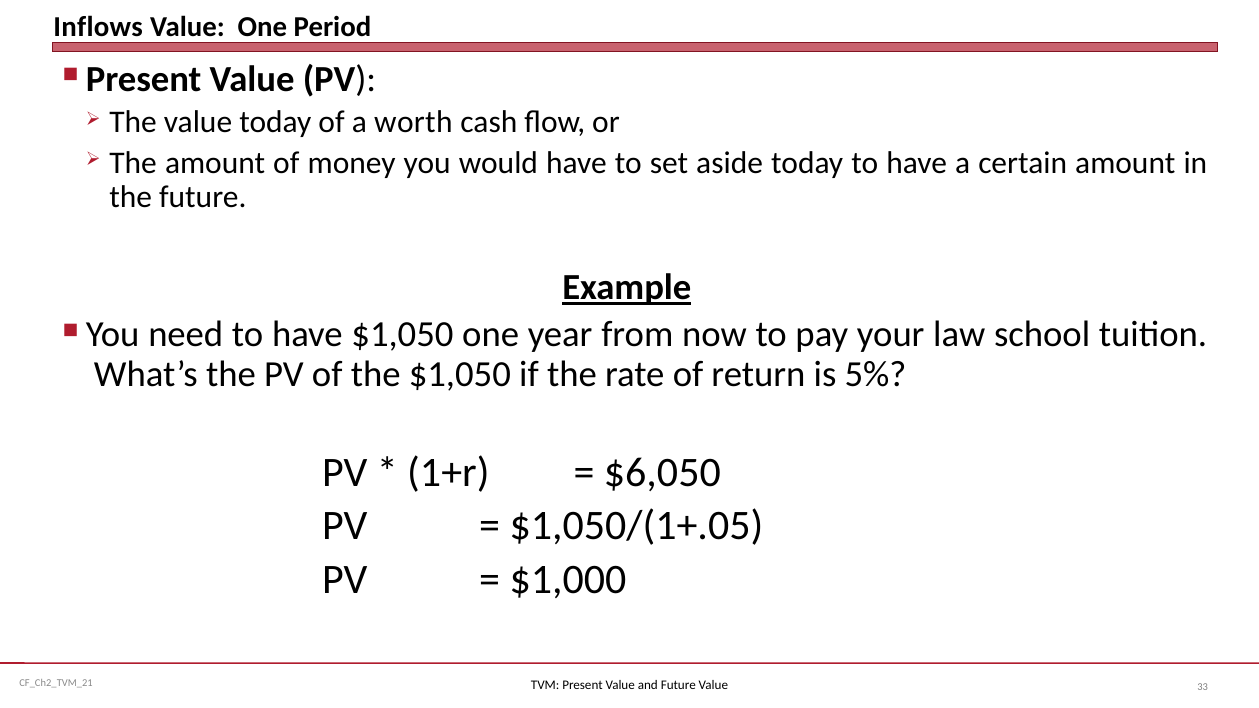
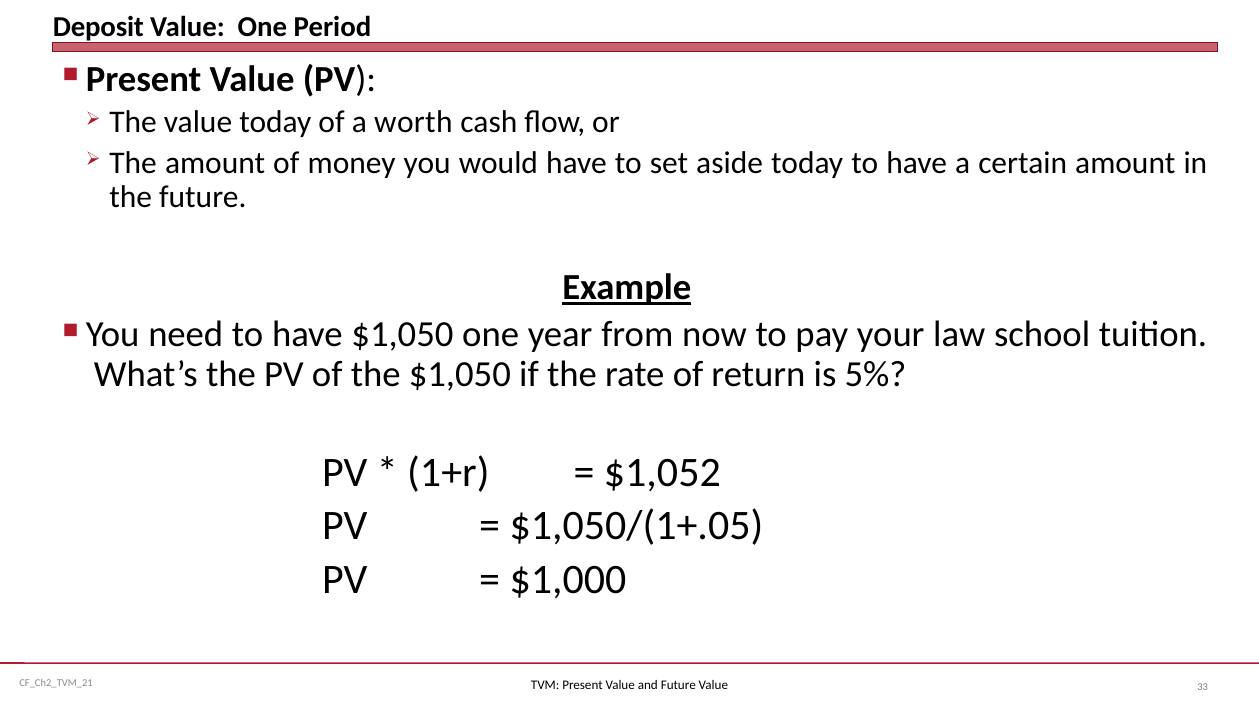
Inflows: Inflows -> Deposit (98, 27)
$6,050: $6,050 -> $1,052 (662, 473)
